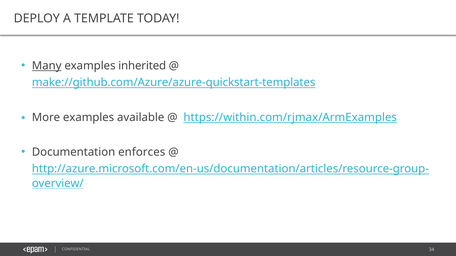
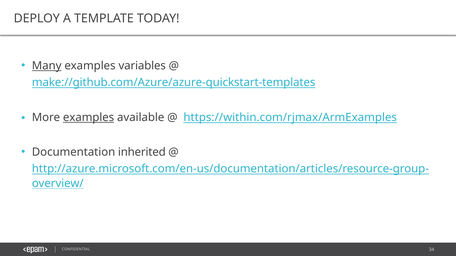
inherited: inherited -> variables (142, 66)
examples underline: none -> present (89, 118)
enforces: enforces -> inherited (142, 152)
